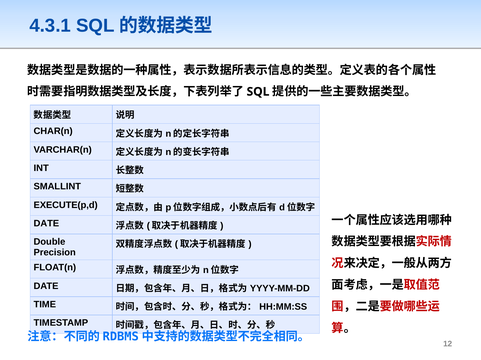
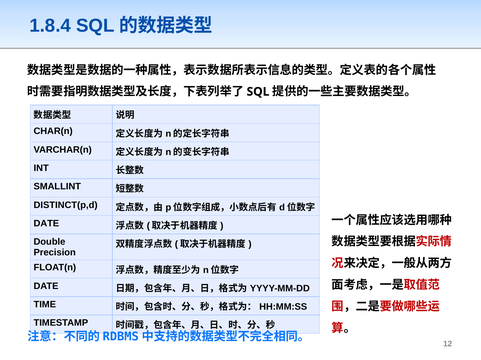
4.3.1: 4.3.1 -> 1.8.4 (50, 26)
EXECUTE(p,d: EXECUTE(p,d -> DISTINCT(p,d (66, 205)
